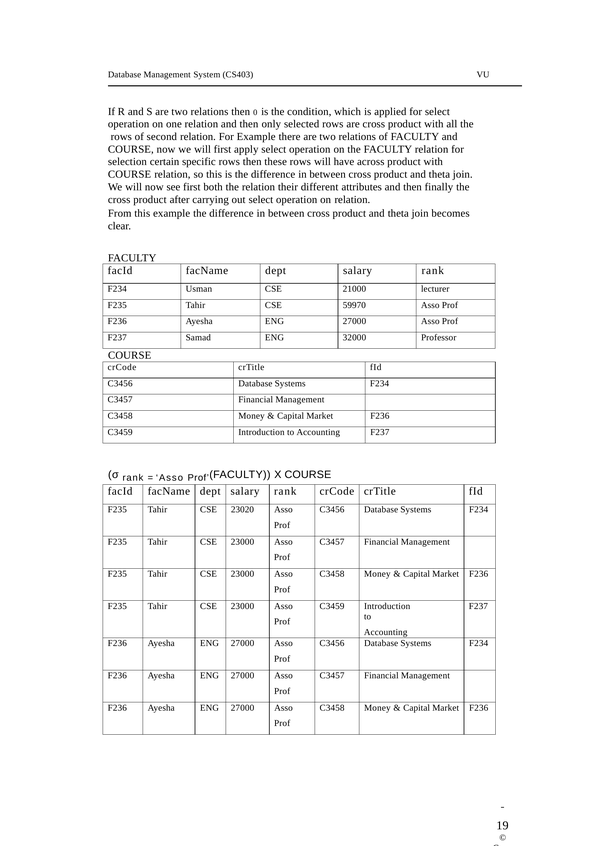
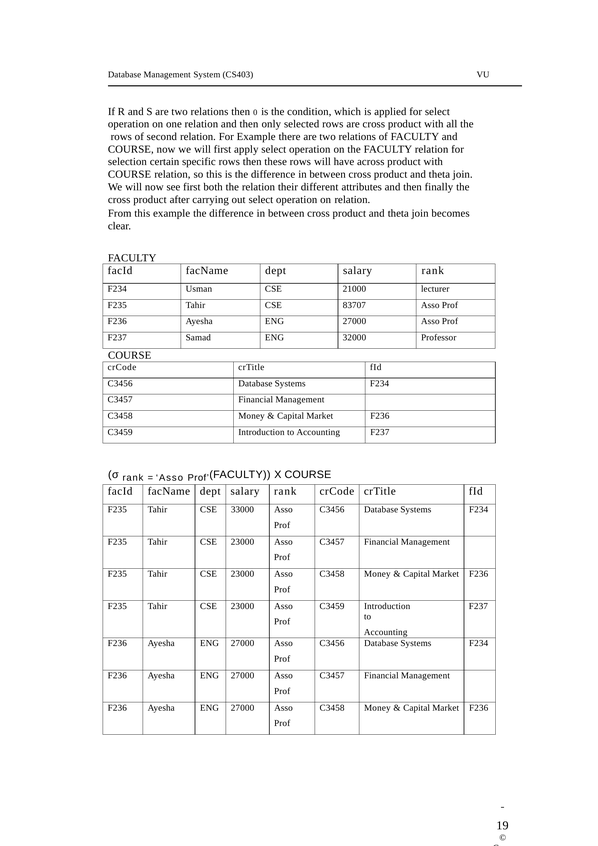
59970: 59970 -> 83707 (354, 305)
23020: 23020 -> 33000 (242, 510)
